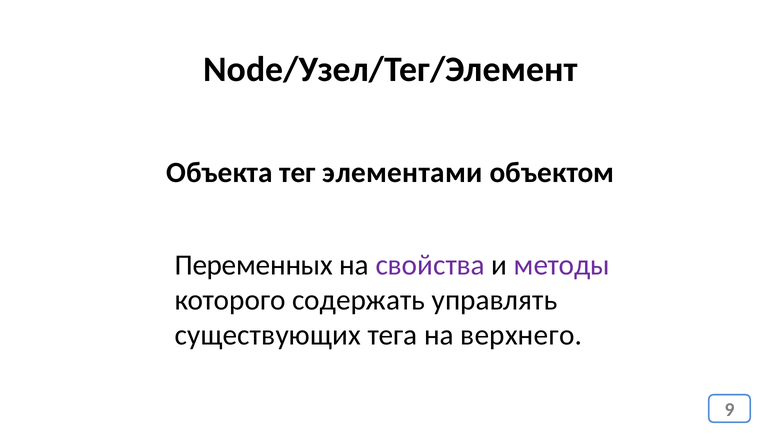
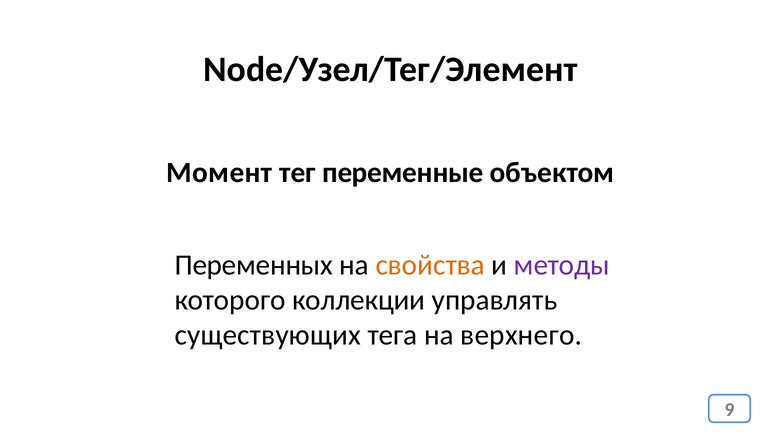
Объекта: Объекта -> Момент (219, 173)
элементами: элементами -> переменные (403, 173)
свойства colour: purple -> orange (430, 265)
содержать: содержать -> коллекции (359, 300)
